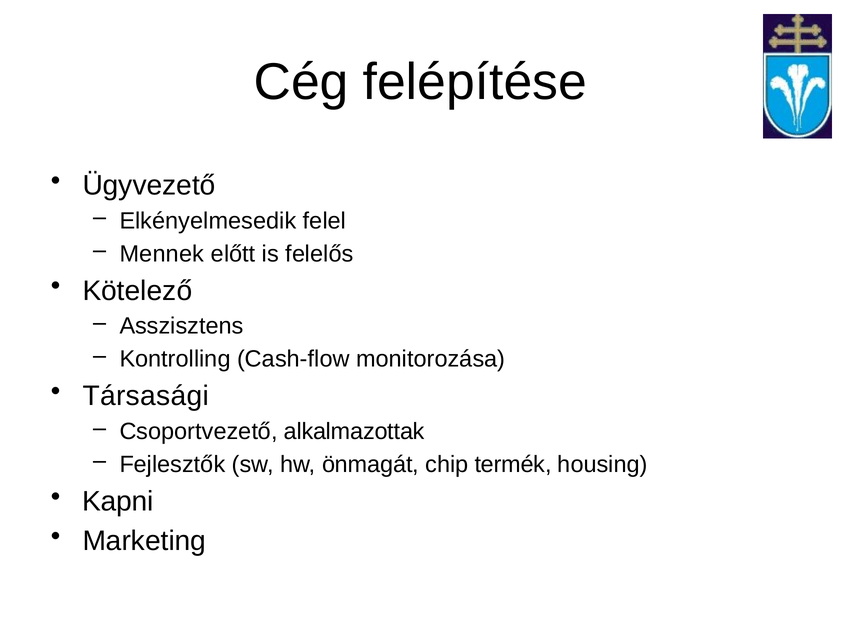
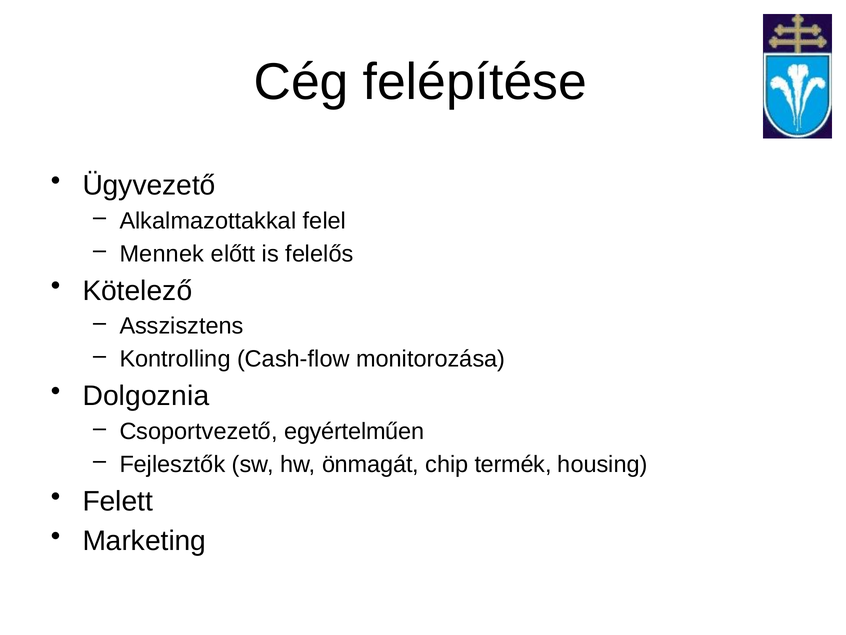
Elkényelmesedik: Elkényelmesedik -> Alkalmazottakkal (208, 221)
Társasági: Társasági -> Dolgoznia (146, 396)
alkalmazottak: alkalmazottak -> egyértelműen (354, 431)
Kapni: Kapni -> Felett (118, 501)
